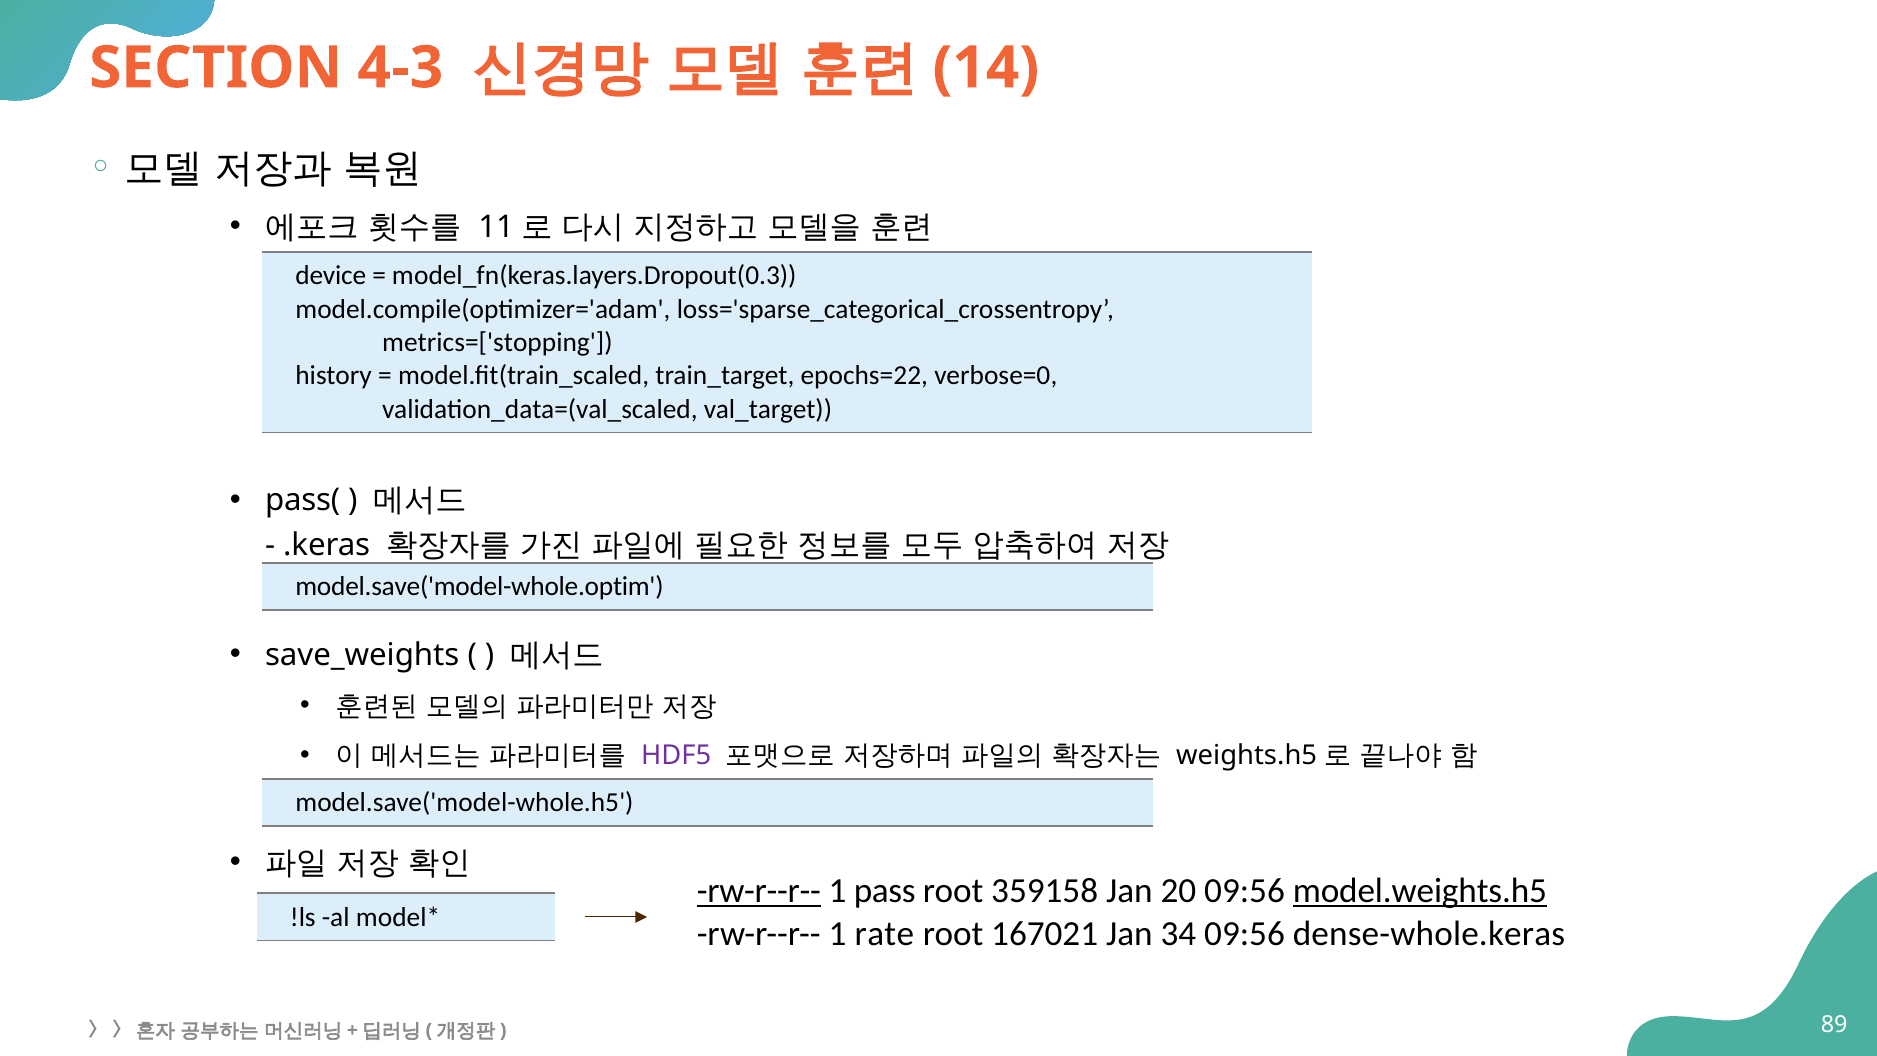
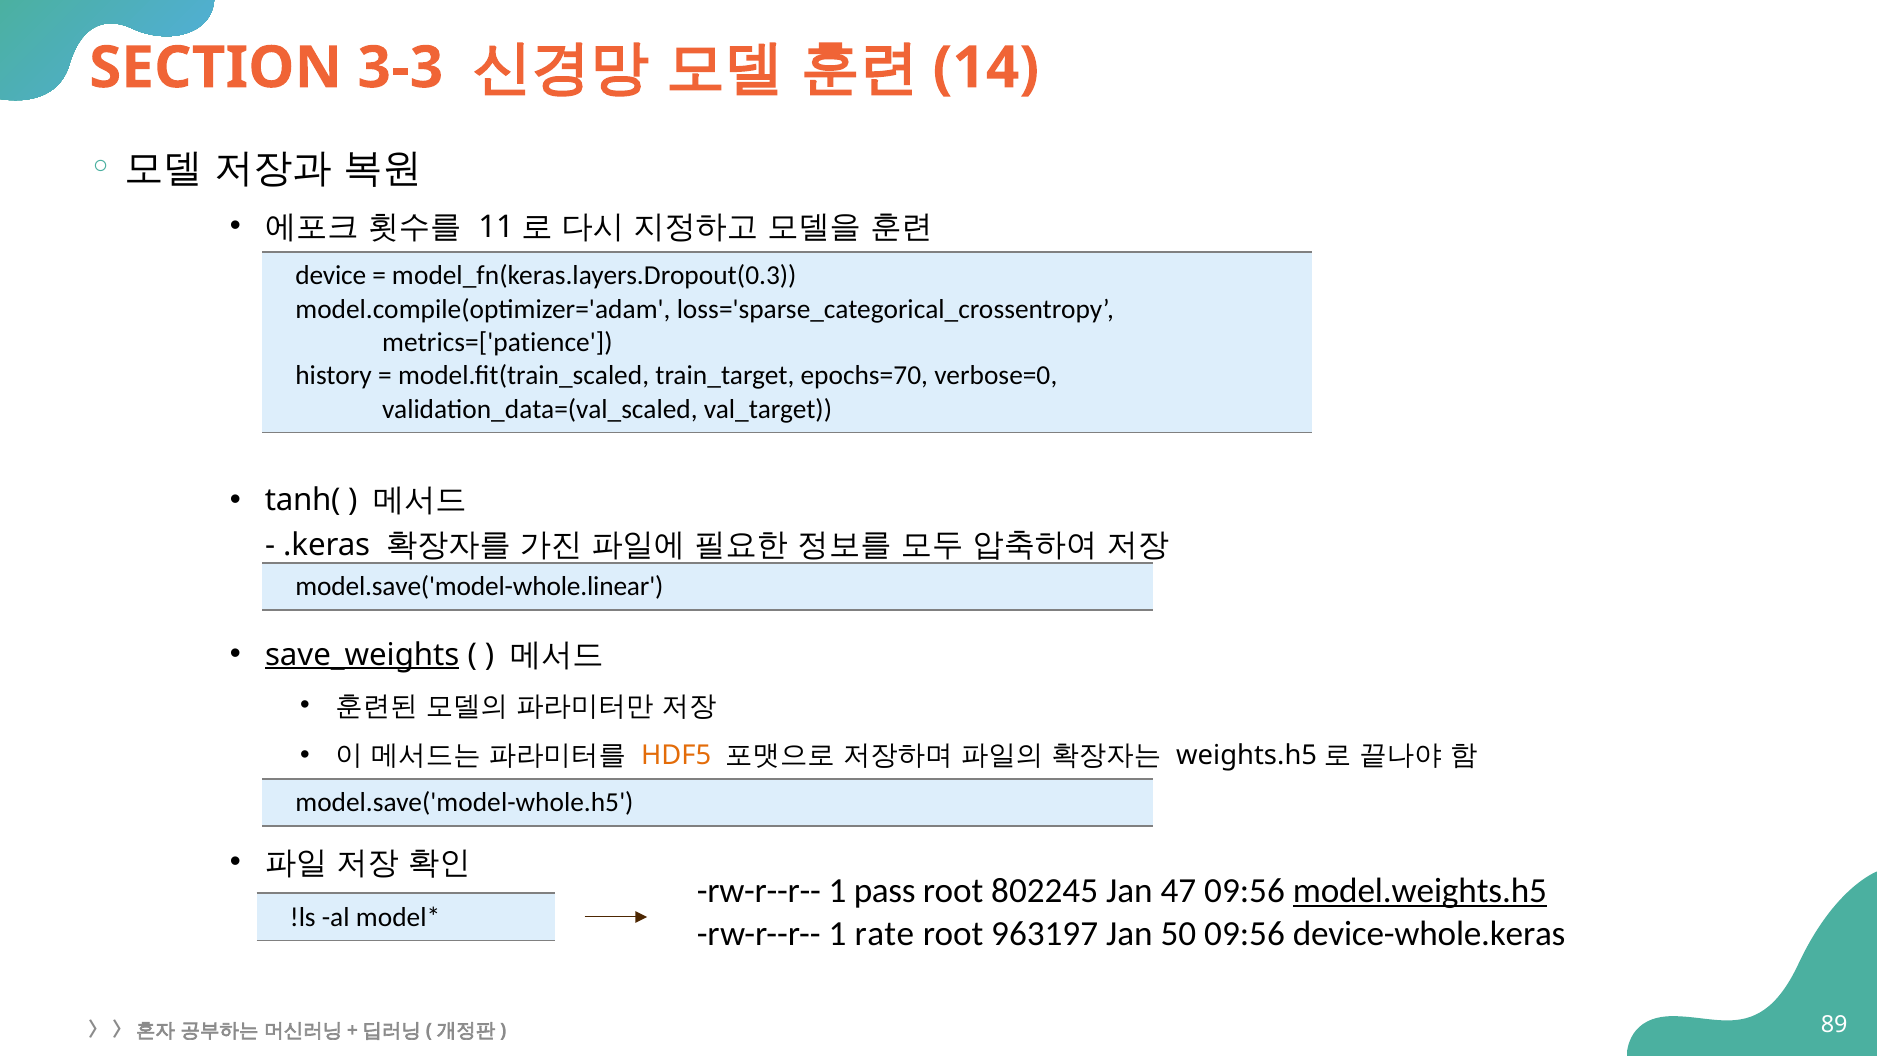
4-3: 4-3 -> 3-3 (400, 68)
metrics=['stopping: metrics=['stopping -> metrics=['patience (497, 343)
epochs=22: epochs=22 -> epochs=70 (864, 376)
pass(: pass( -> tanh( (303, 501)
model.save('model-whole.optim: model.save('model-whole.optim -> model.save('model-whole.linear (479, 587)
save_weights underline: none -> present (362, 655)
HDF5 colour: purple -> orange (676, 755)
rw-r--r-- underline: present -> none (759, 891)
359158: 359158 -> 802245 (1045, 891)
20: 20 -> 47 (1178, 891)
167021: 167021 -> 963197 (1045, 933)
34: 34 -> 50 (1178, 933)
dense-whole.keras: dense-whole.keras -> device-whole.keras (1429, 933)
